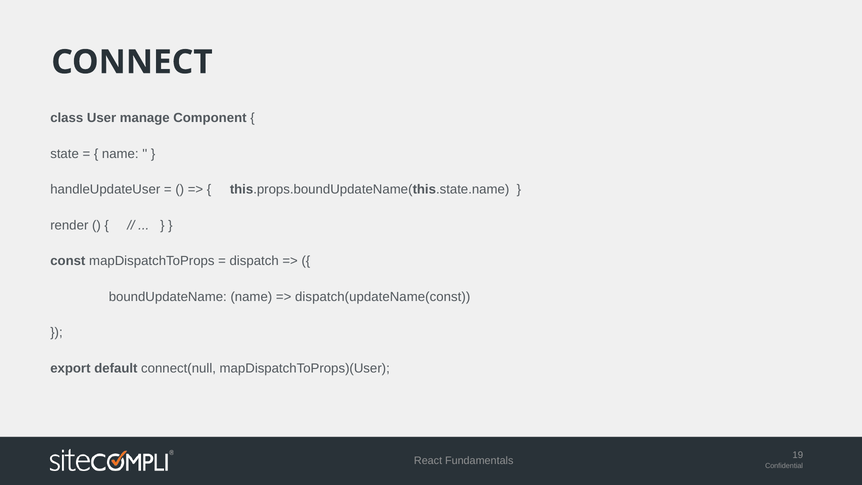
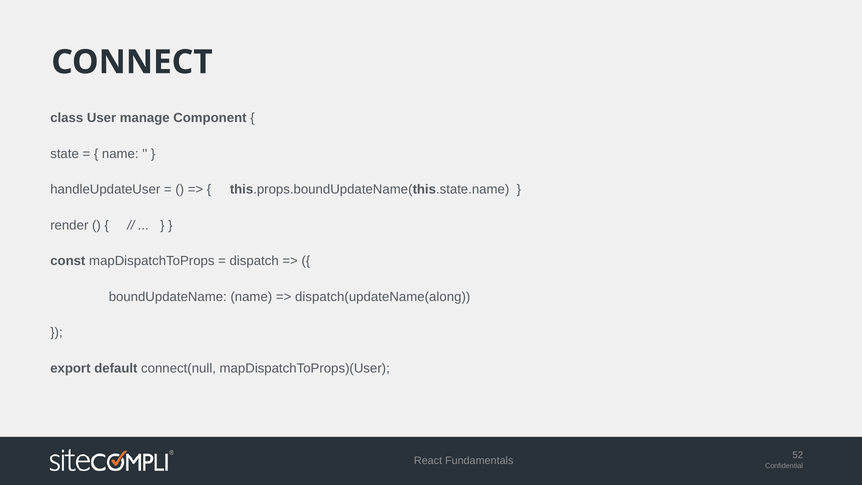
dispatch(updateName(const: dispatch(updateName(const -> dispatch(updateName(along (383, 297)
19: 19 -> 52 (798, 455)
